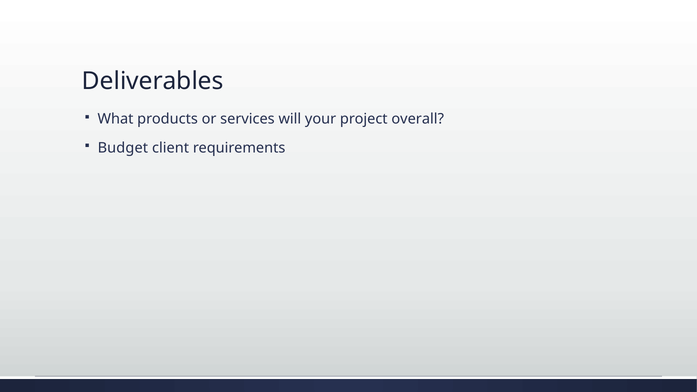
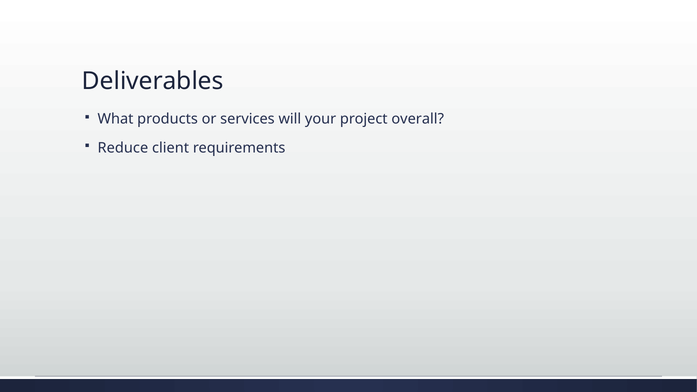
Budget: Budget -> Reduce (123, 148)
